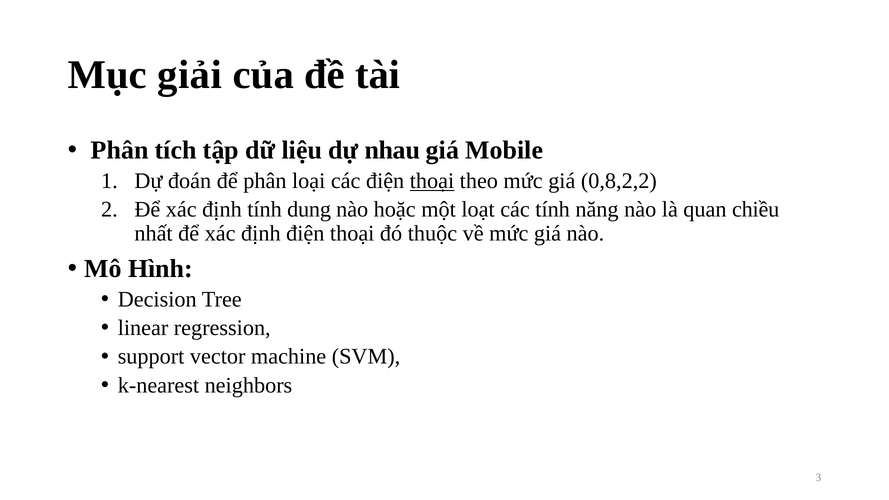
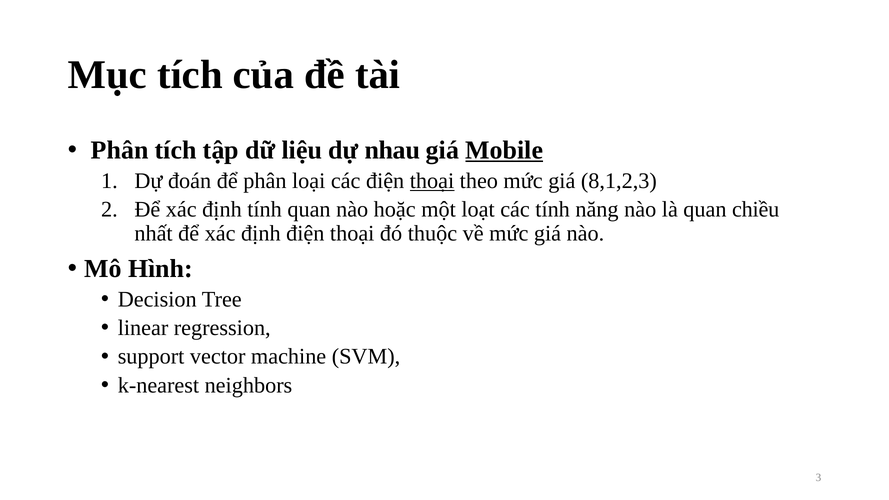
Mục giải: giải -> tích (190, 75)
Mobile underline: none -> present (504, 150)
0,8,2,2: 0,8,2,2 -> 8,1,2,3 (619, 181)
tính dung: dung -> quan (309, 210)
